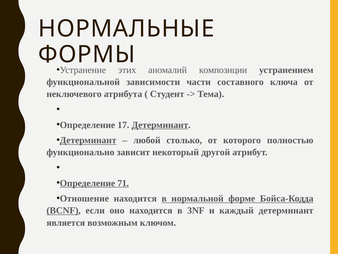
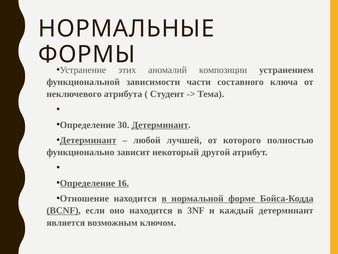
17: 17 -> 30 (123, 125)
столько: столько -> лучшей (184, 140)
71: 71 -> 16 (123, 183)
